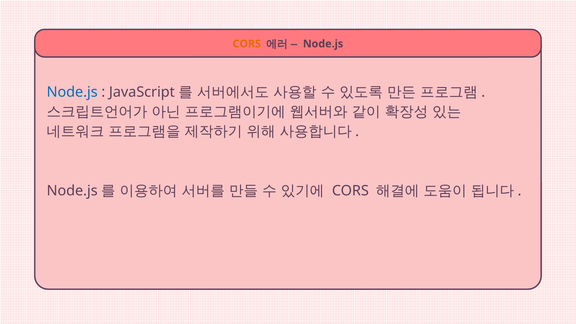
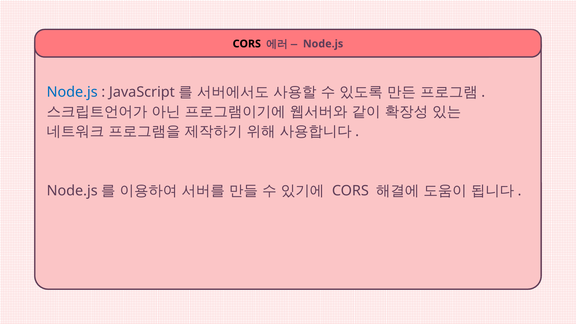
CORS colour: orange -> black (247, 44)
